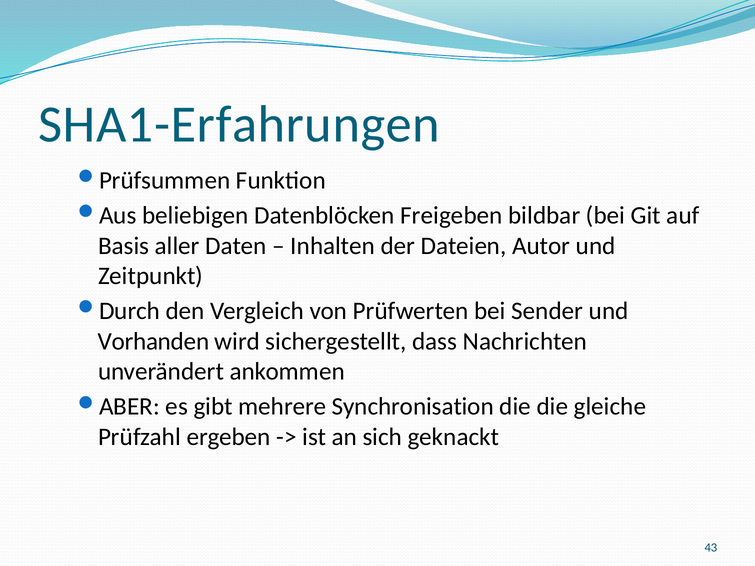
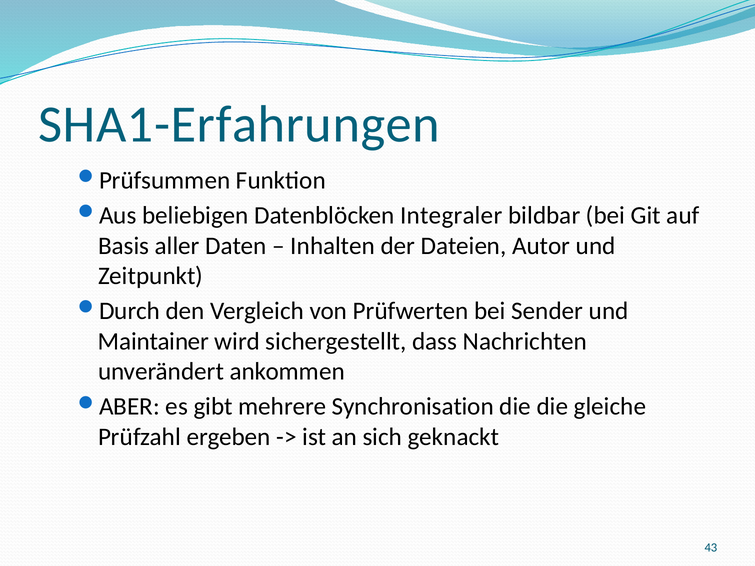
Freigeben: Freigeben -> Integraler (451, 216)
Vorhanden: Vorhanden -> Maintainer (153, 341)
